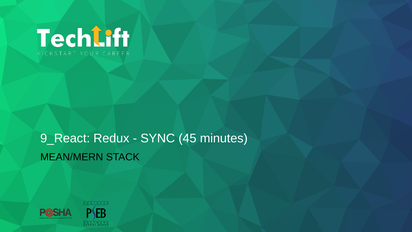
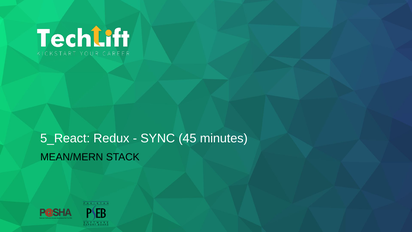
9_React: 9_React -> 5_React (65, 138)
